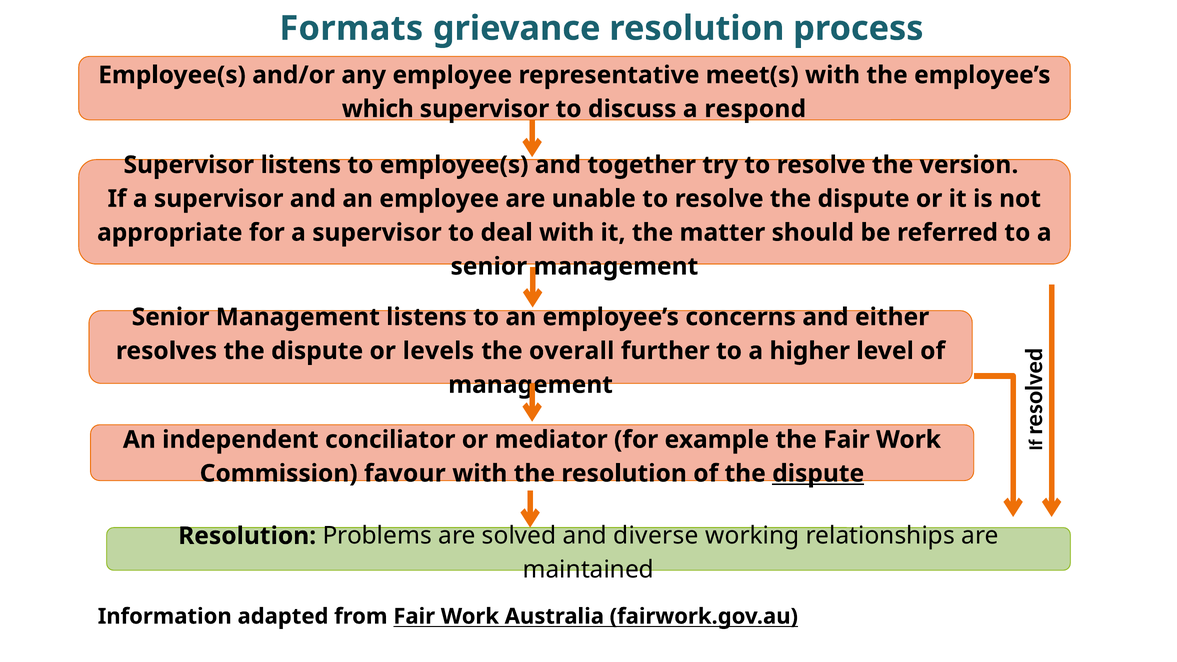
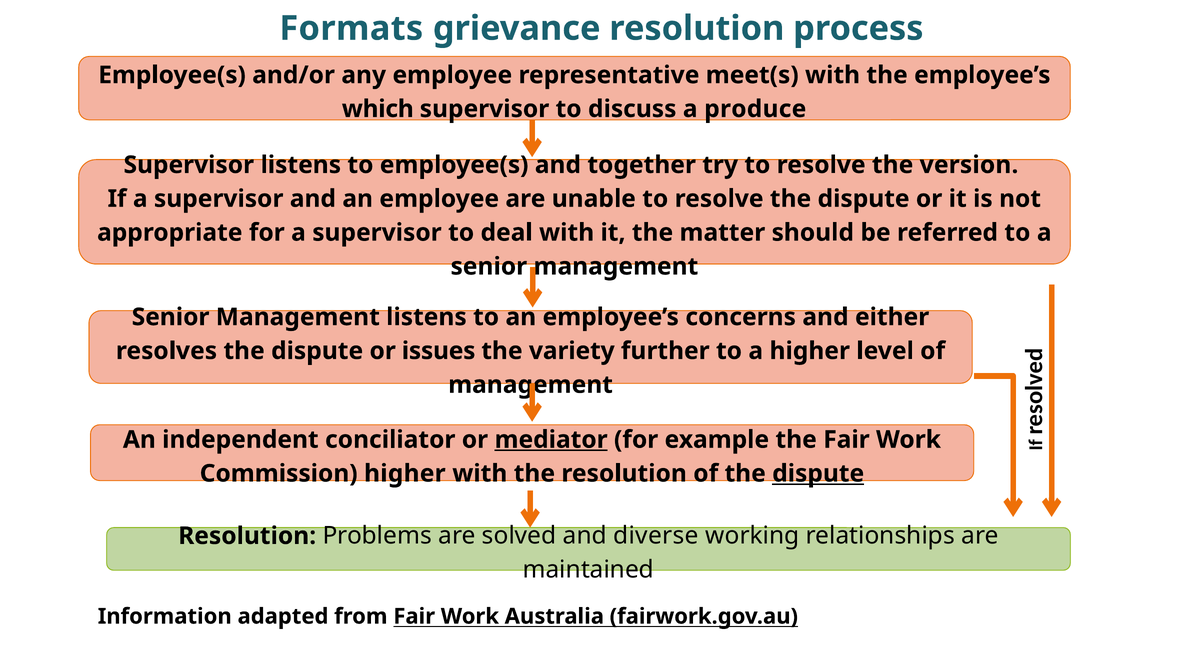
respond: respond -> produce (755, 109)
levels: levels -> issues (439, 351)
overall: overall -> variety (572, 351)
mediator underline: none -> present (551, 440)
Commission favour: favour -> higher (405, 474)
